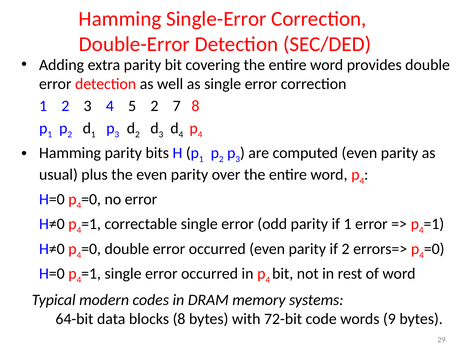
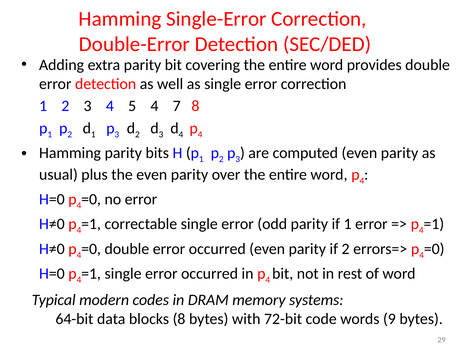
5 2: 2 -> 4 (154, 106)
